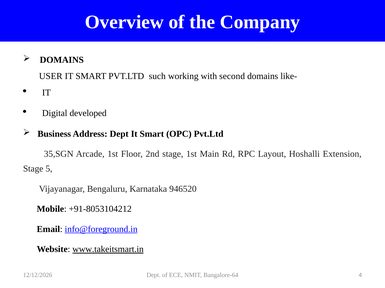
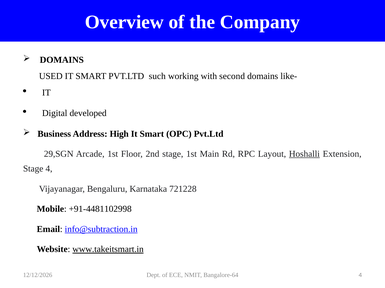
USER: USER -> USED (51, 76)
Address Dept: Dept -> High (119, 134)
35,SGN: 35,SGN -> 29,SGN (59, 154)
Hoshalli underline: none -> present (304, 154)
Stage 5: 5 -> 4 (49, 169)
946520: 946520 -> 721228 (183, 189)
+91-8053104212: +91-8053104212 -> +91-4481102998 (100, 209)
info@foreground.in: info@foreground.in -> info@subtraction.in (101, 230)
